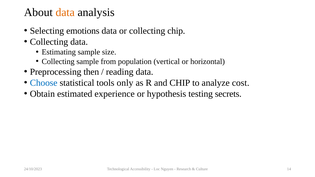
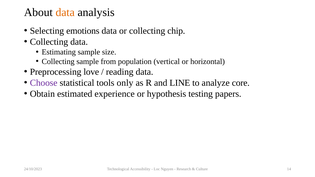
then: then -> love (91, 72)
Choose colour: blue -> purple (44, 83)
and CHIP: CHIP -> LINE (180, 83)
cost: cost -> core (241, 83)
secrets: secrets -> papers (228, 94)
